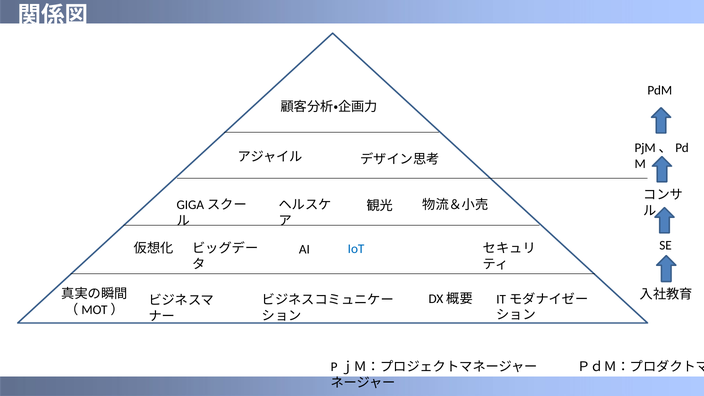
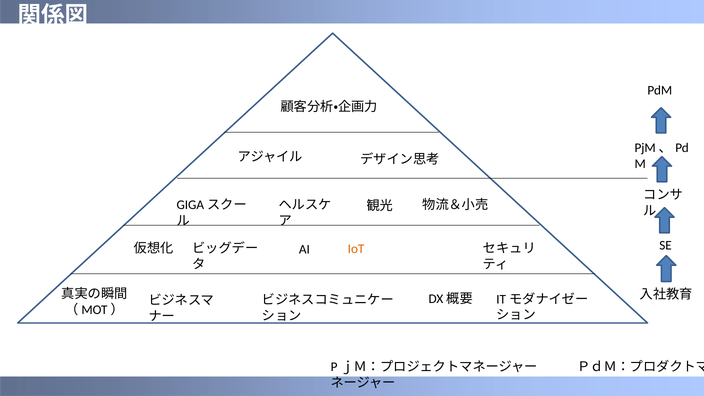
IoT colour: blue -> orange (356, 249)
